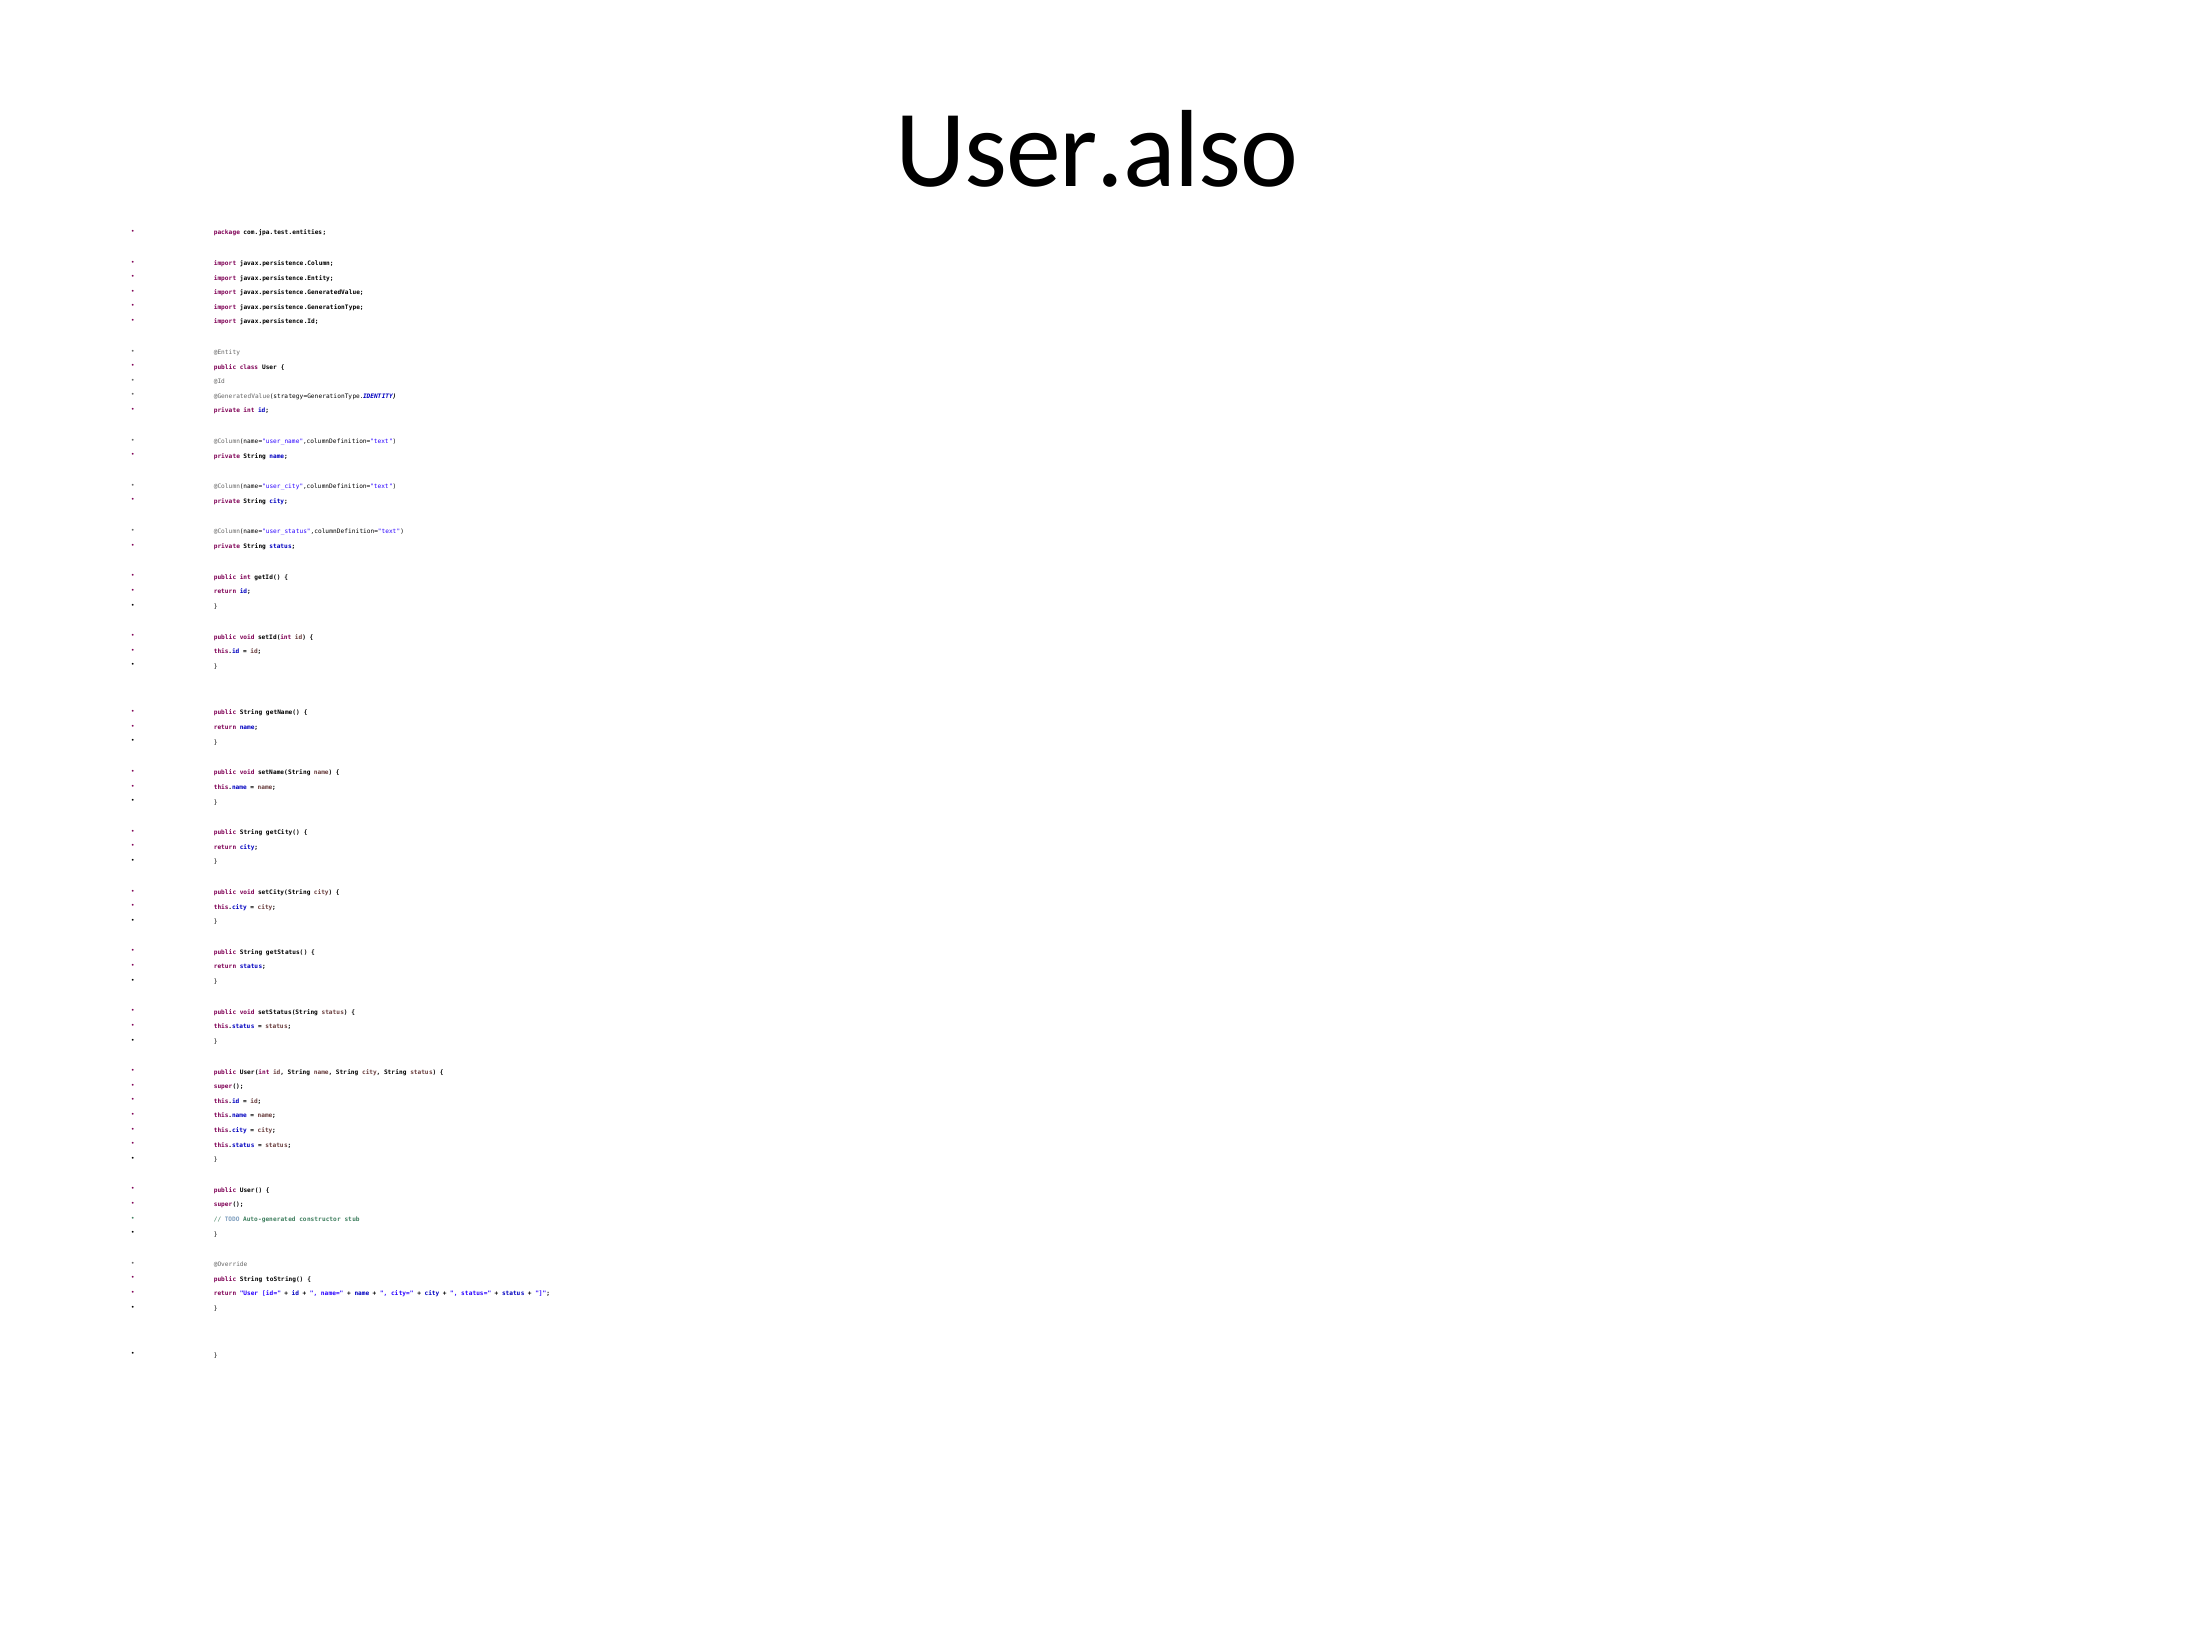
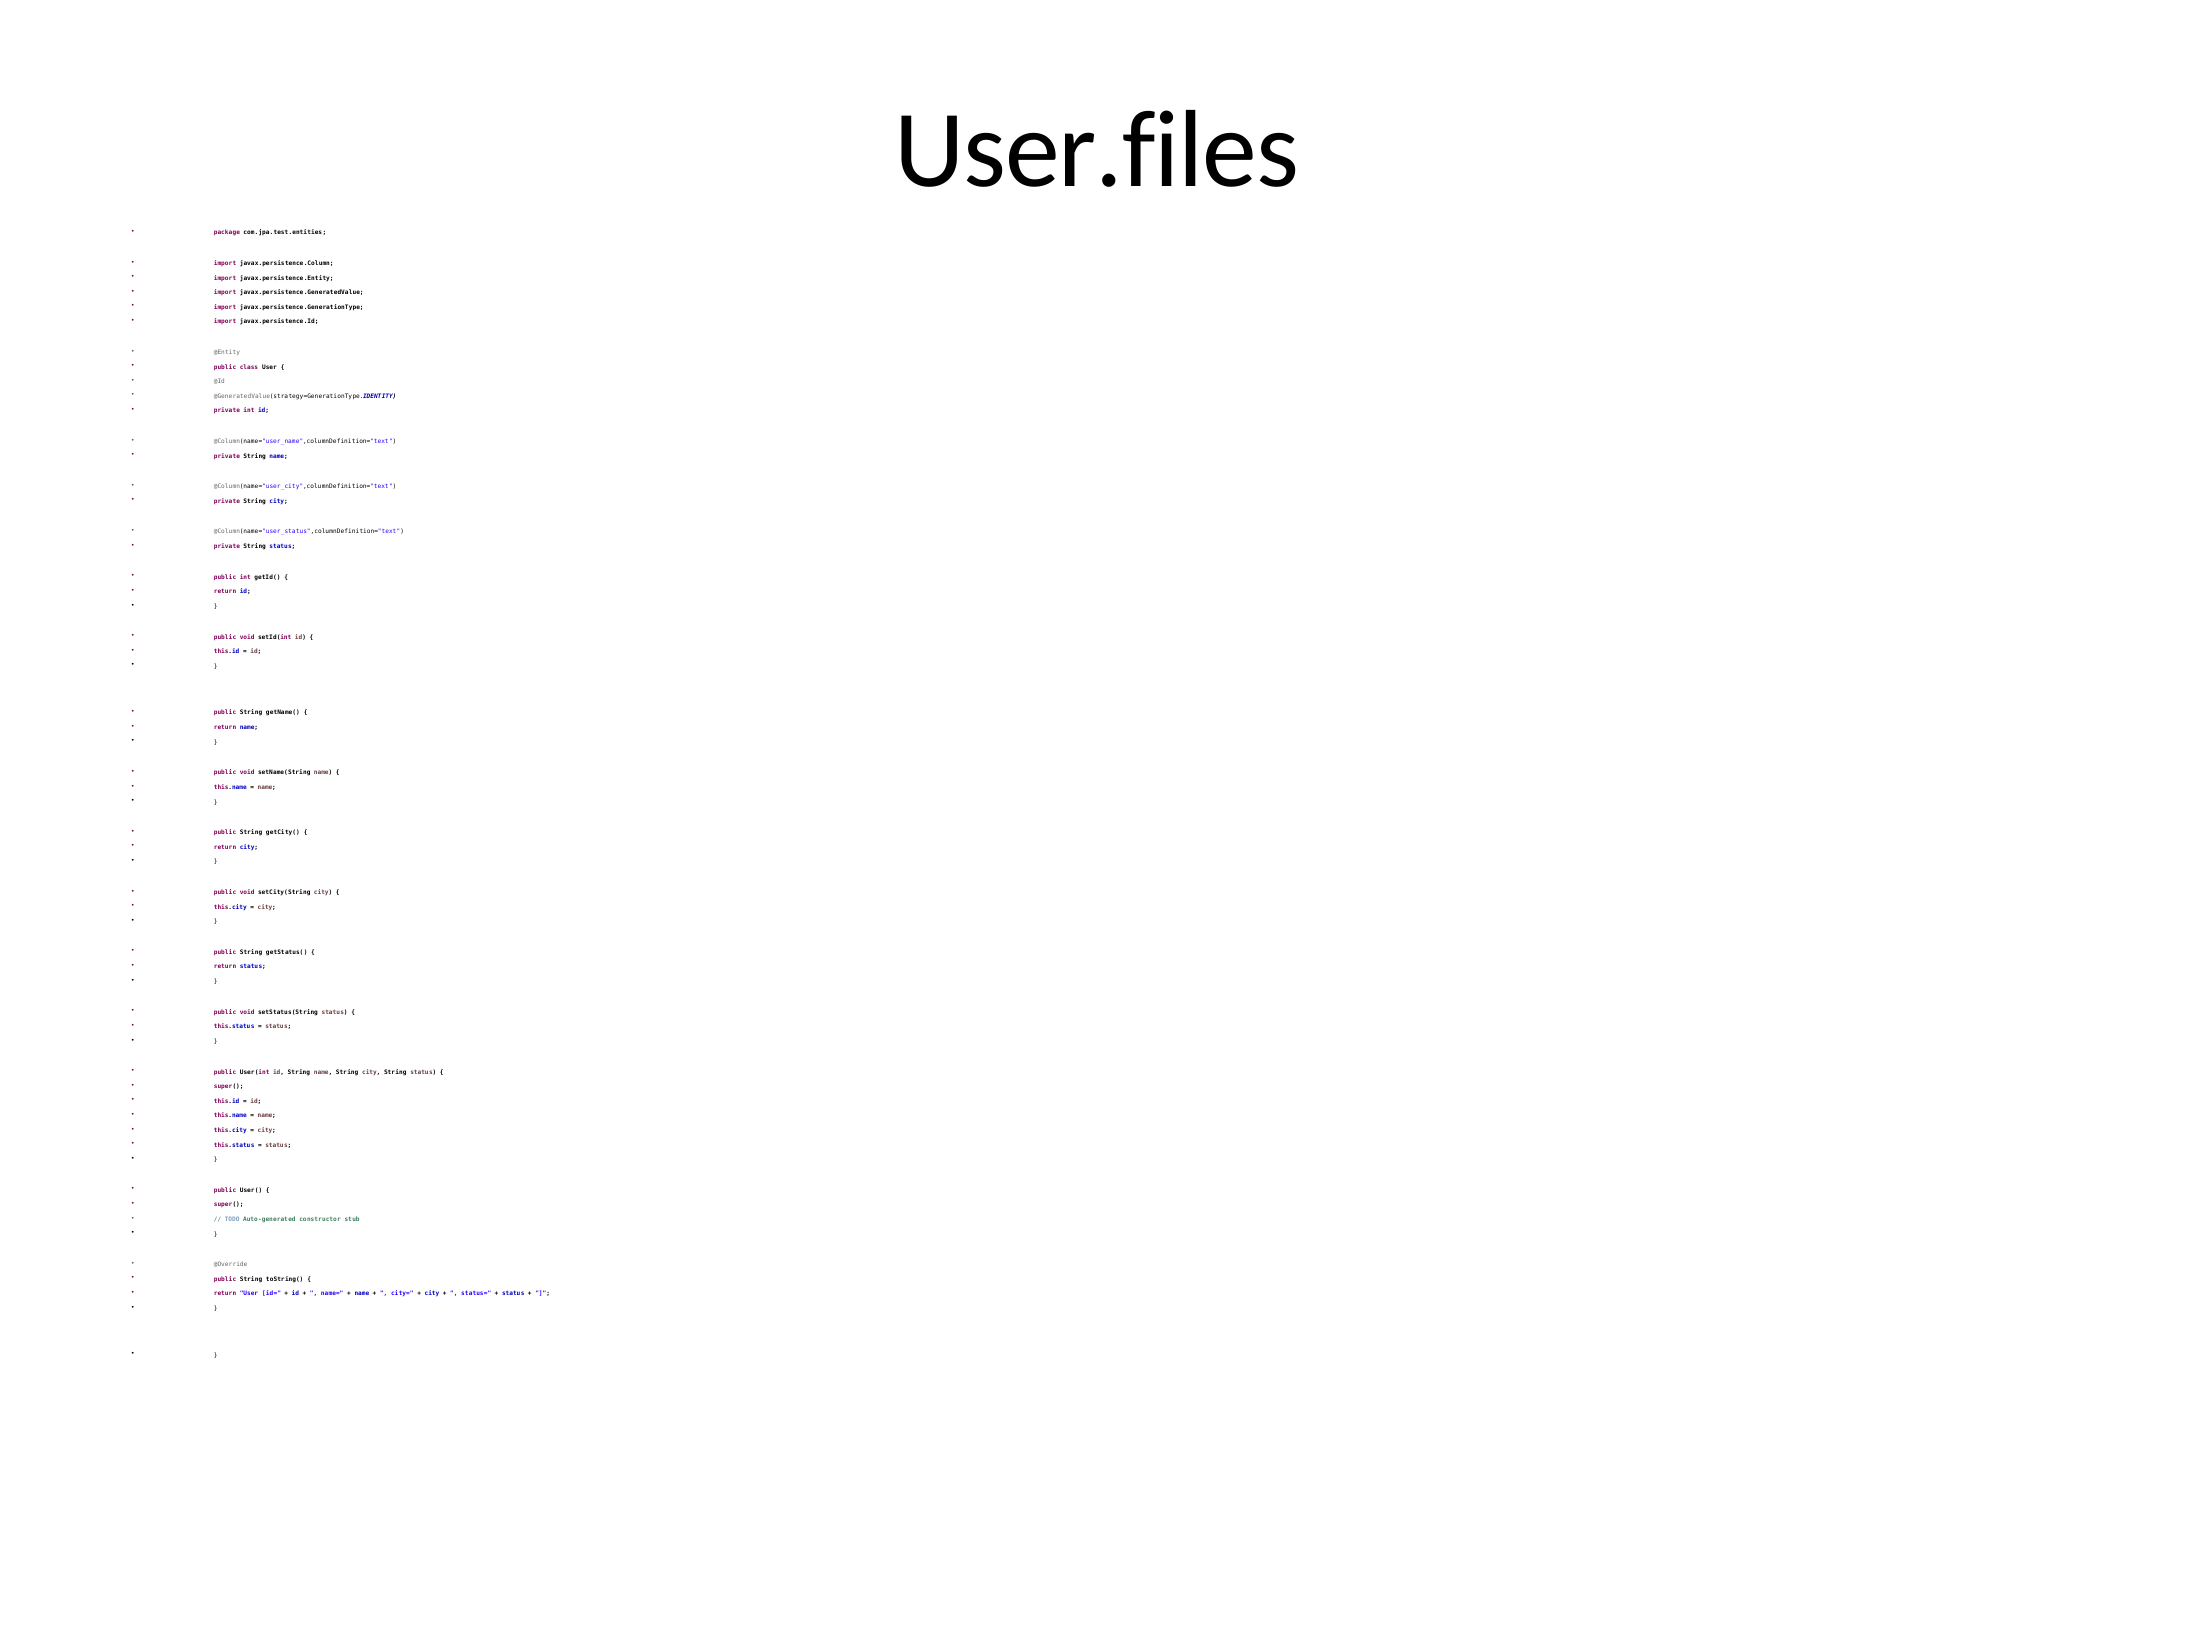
User.also: User.also -> User.files (1097, 150)
